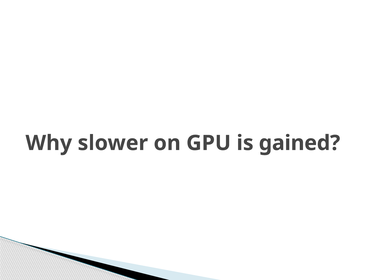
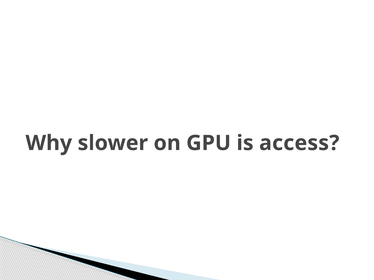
gained: gained -> access (299, 143)
